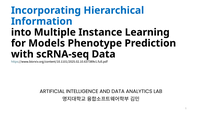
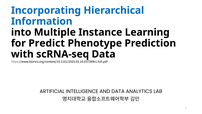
Models: Models -> Predict (47, 43)
